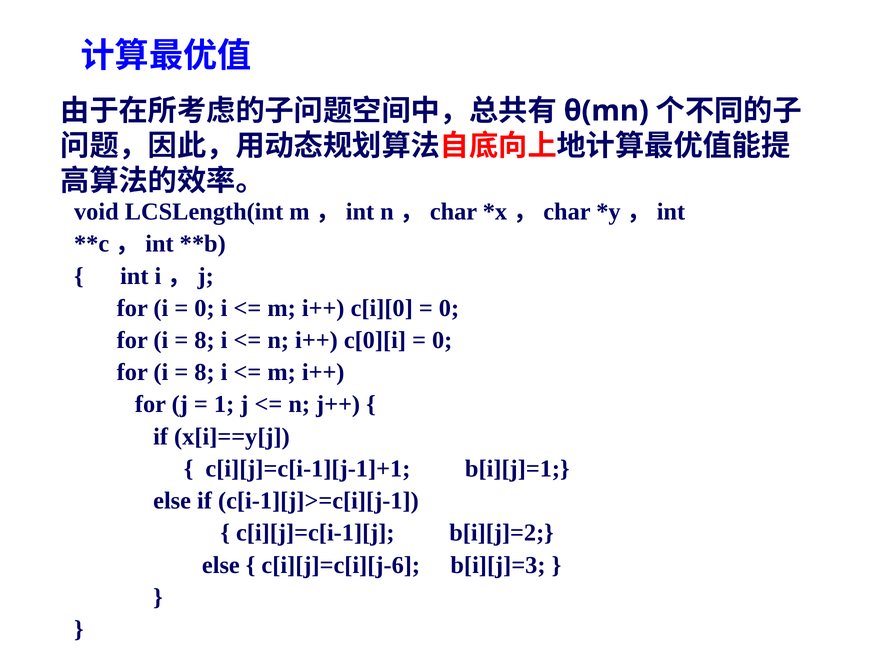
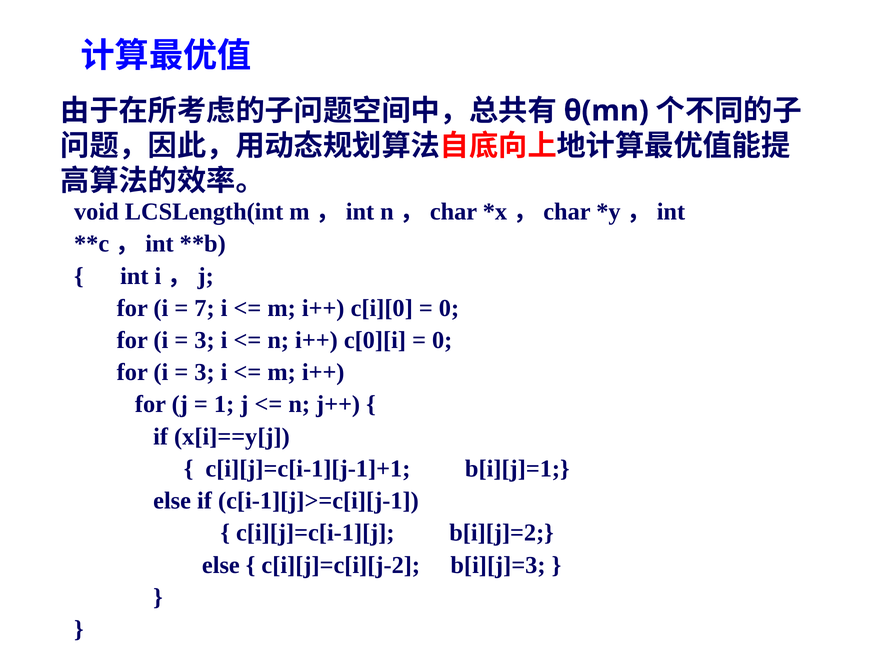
0: 0 -> 7 (205, 308)
8: 8 -> 3 (205, 340)
8: 8 -> 3 (205, 372)
c[i][j]=c[i][j-6: c[i][j]=c[i][j-6 -> c[i][j]=c[i][j-2 (341, 565)
